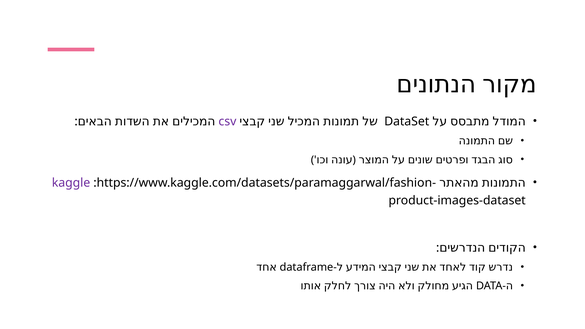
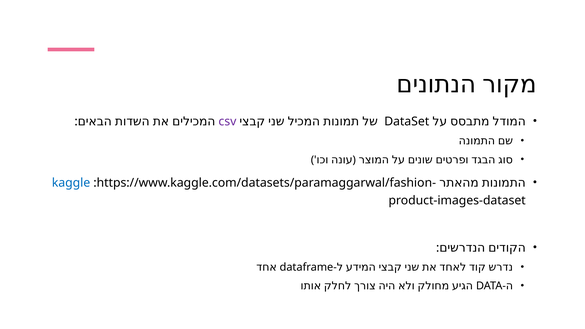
kaggle colour: purple -> blue (71, 183)
